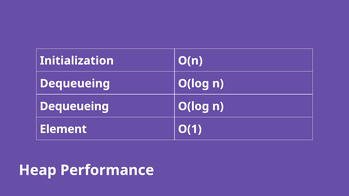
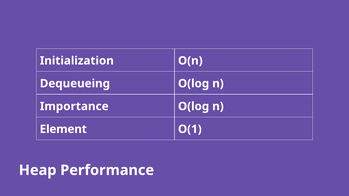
Dequeueing: Dequeueing -> Importance (74, 106)
